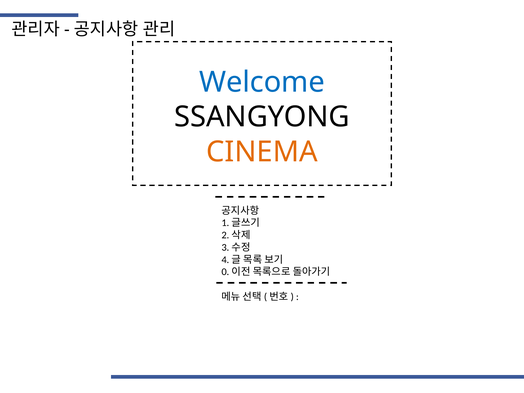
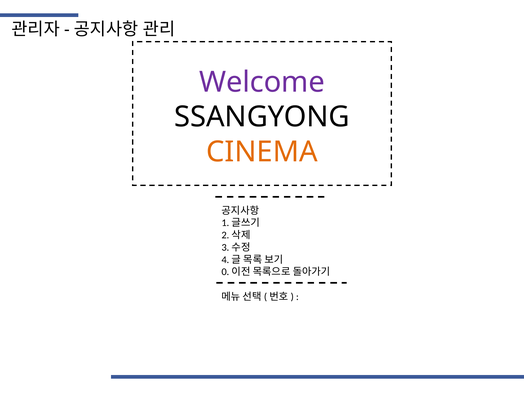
Welcome colour: blue -> purple (262, 82)
